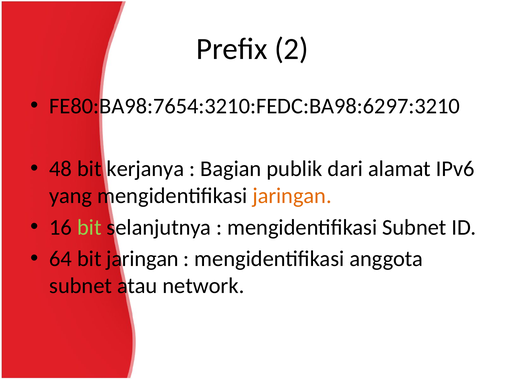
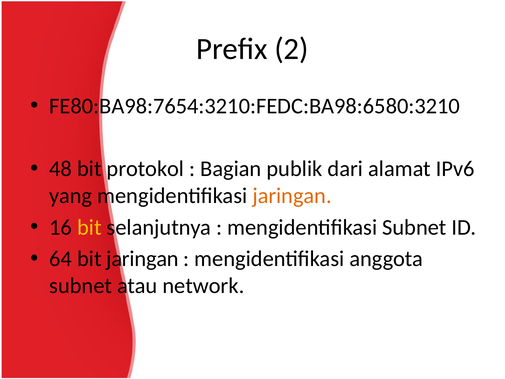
FE80:BA98:7654:3210:FEDC:BA98:6297:3210: FE80:BA98:7654:3210:FEDC:BA98:6297:3210 -> FE80:BA98:7654:3210:FEDC:BA98:6580:3210 (255, 106)
kerjanya: kerjanya -> protokol (145, 169)
bit colour: light green -> yellow (89, 227)
